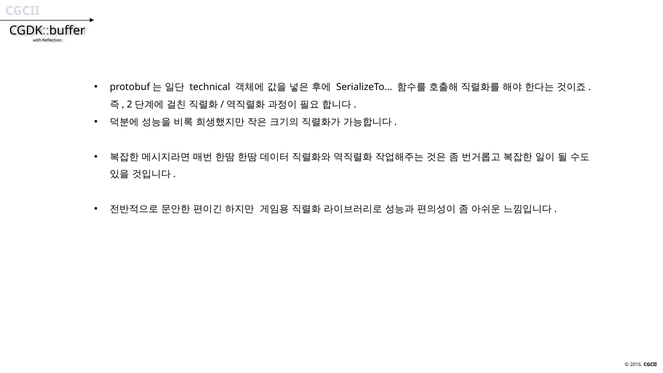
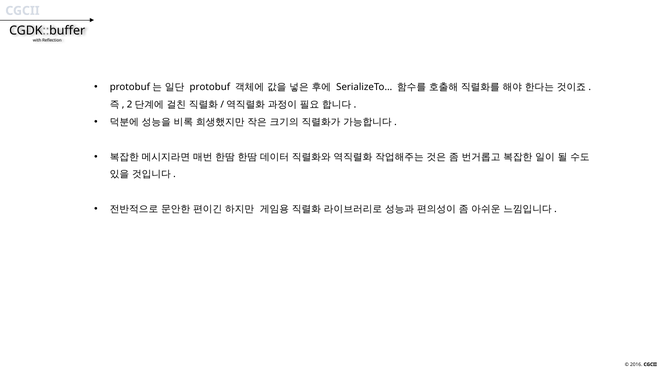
technical: technical -> protobuf (210, 87)
